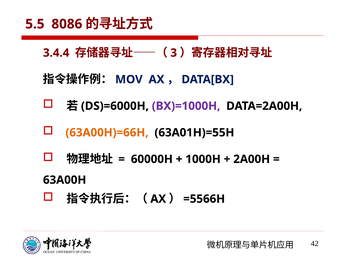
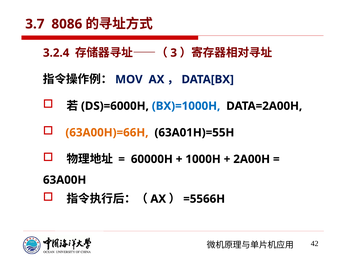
5.5: 5.5 -> 3.7 (35, 24)
3.4.4: 3.4.4 -> 3.2.4 (56, 53)
BX)=1000H colour: purple -> blue (186, 106)
